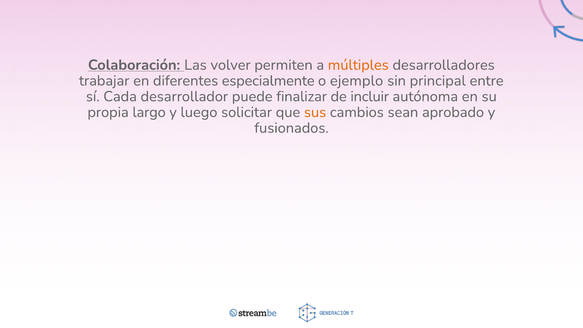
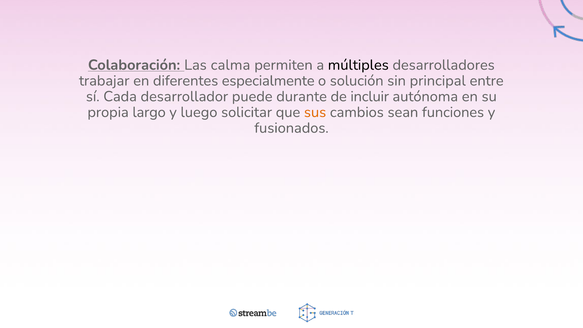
volver: volver -> calma (230, 65)
múltiples colour: orange -> black (358, 65)
ejemplo: ejemplo -> solución (357, 81)
finalizar: finalizar -> durante (302, 96)
aprobado: aprobado -> funciones (453, 112)
